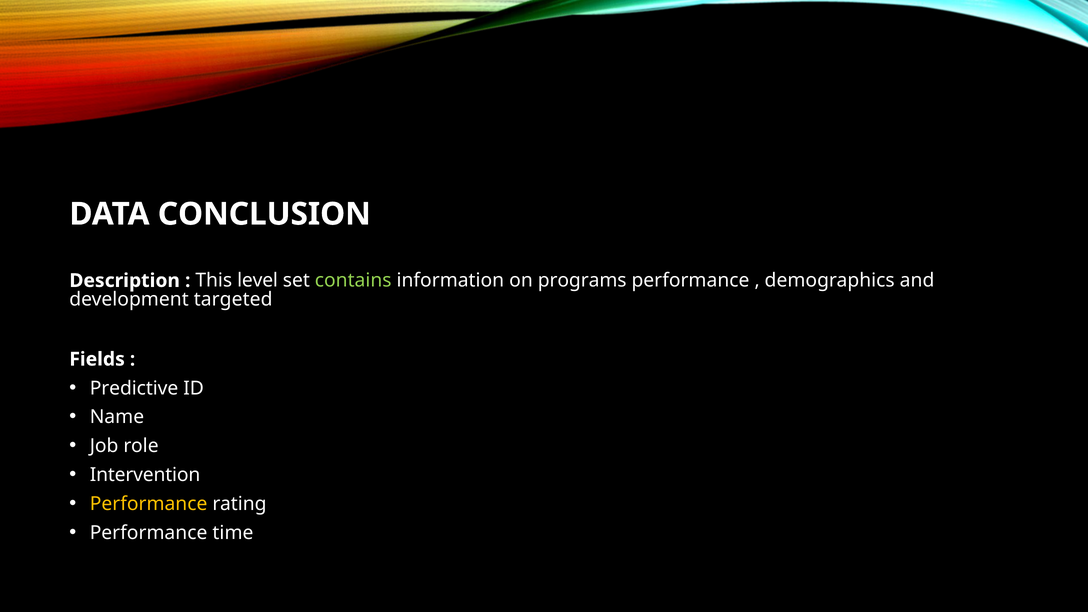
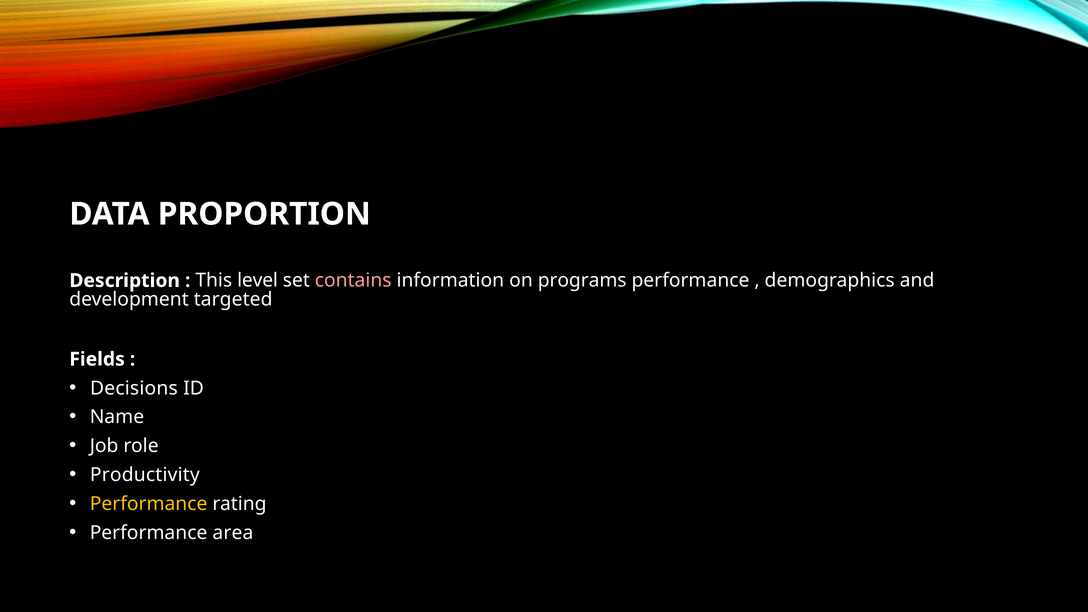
CONCLUSION: CONCLUSION -> PROPORTION (264, 214)
contains colour: light green -> pink (353, 281)
Predictive: Predictive -> Decisions (134, 388)
Intervention: Intervention -> Productivity (145, 475)
time: time -> area (233, 533)
